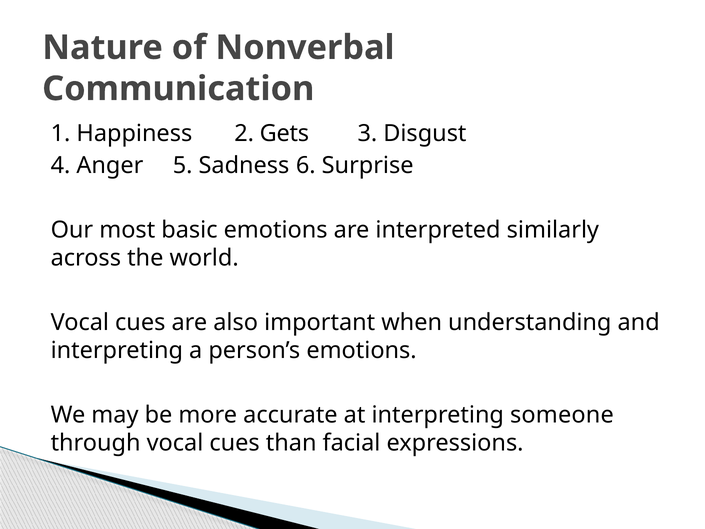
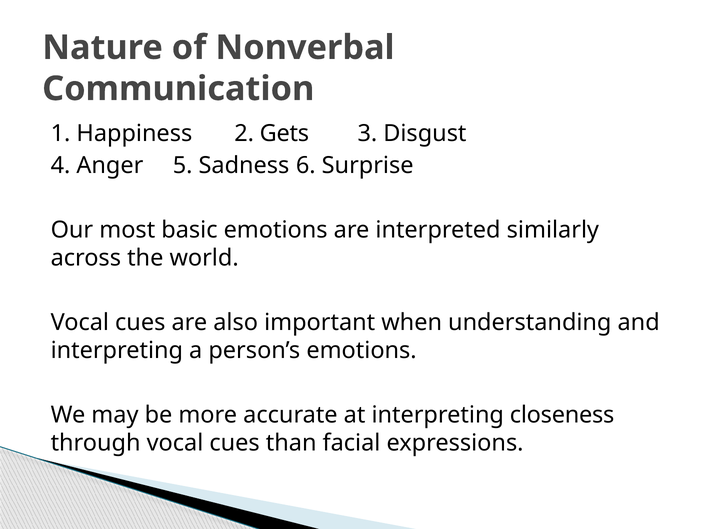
someone: someone -> closeness (562, 415)
